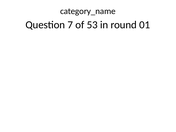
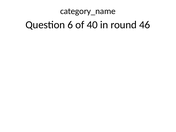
7: 7 -> 6 (70, 25)
53: 53 -> 40 (92, 25)
01: 01 -> 46 (145, 25)
